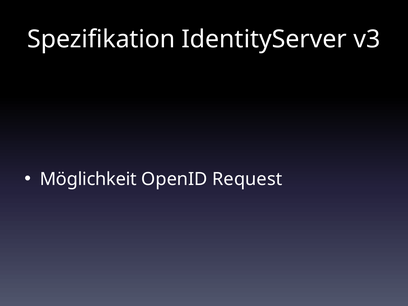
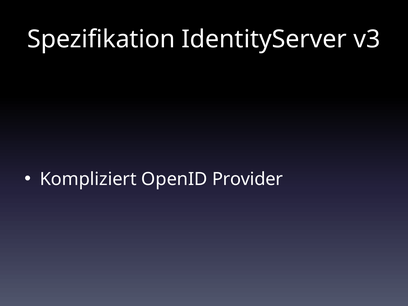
Möglichkeit: Möglichkeit -> Kompliziert (88, 179)
Request: Request -> Provider (247, 179)
